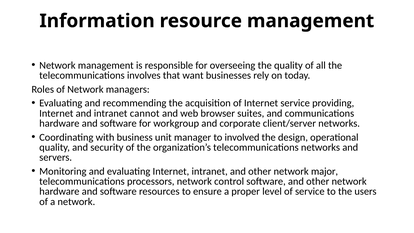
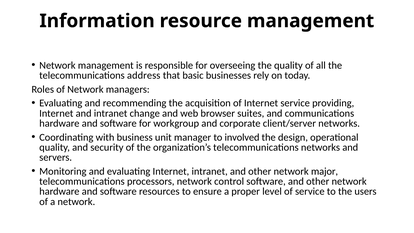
involves: involves -> address (144, 75)
want: want -> basic (193, 75)
cannot: cannot -> change (145, 113)
